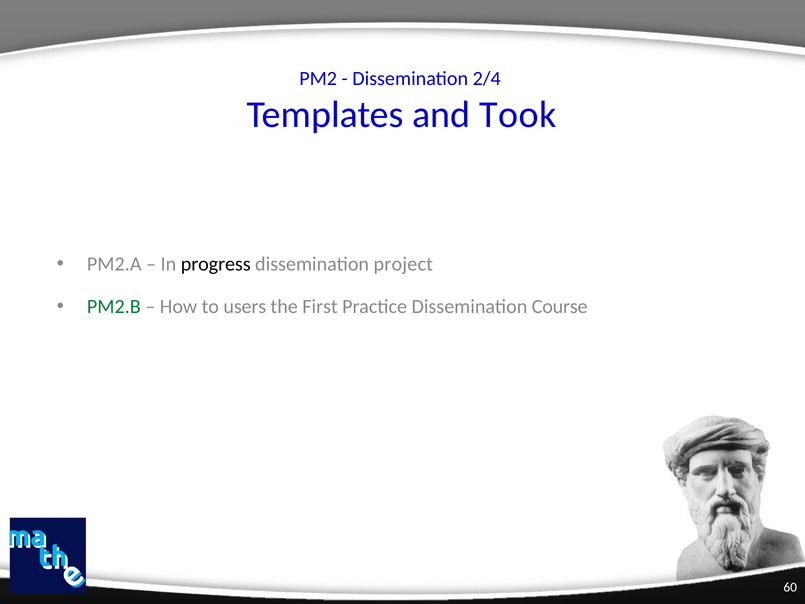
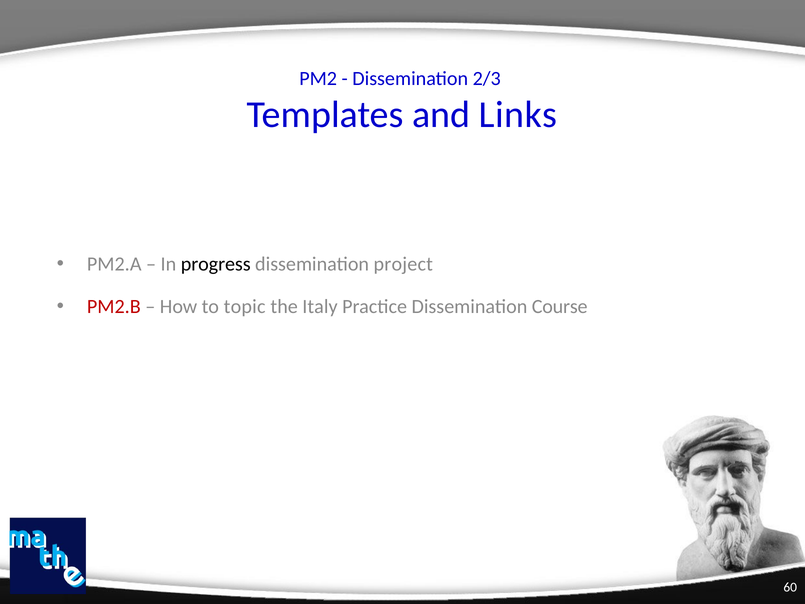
2/4: 2/4 -> 2/3 (487, 78)
Took: Took -> Links (518, 115)
PM2.B colour: green -> red (114, 307)
users: users -> topic (245, 307)
First: First -> Italy (320, 307)
